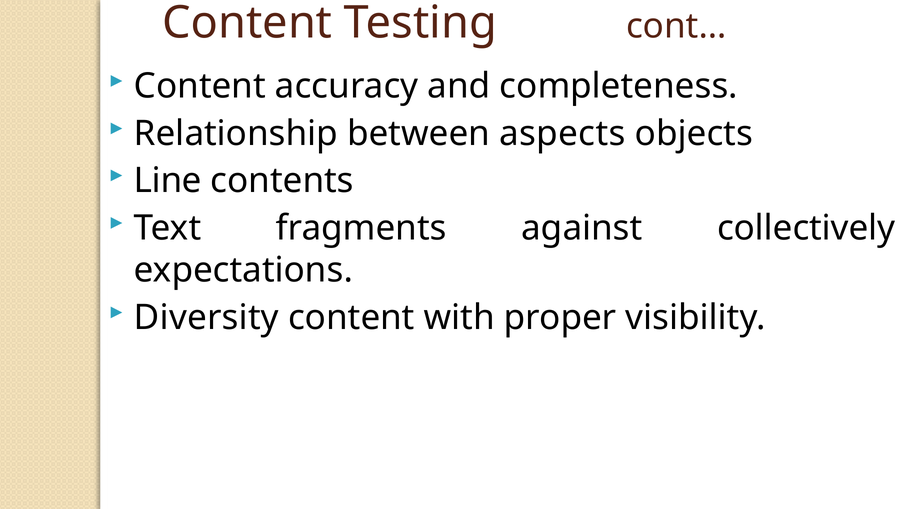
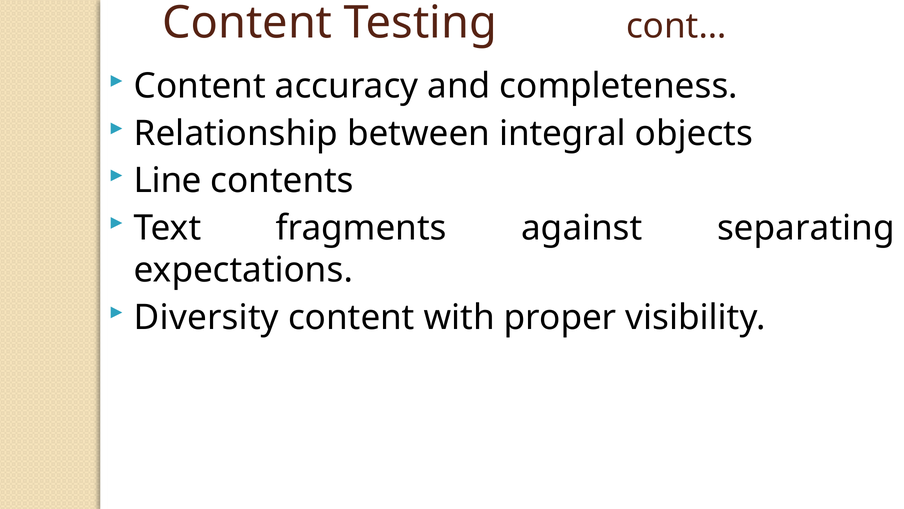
aspects: aspects -> integral (563, 133)
collectively: collectively -> separating (806, 228)
